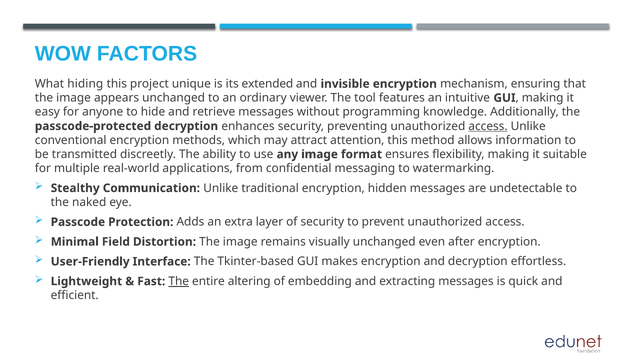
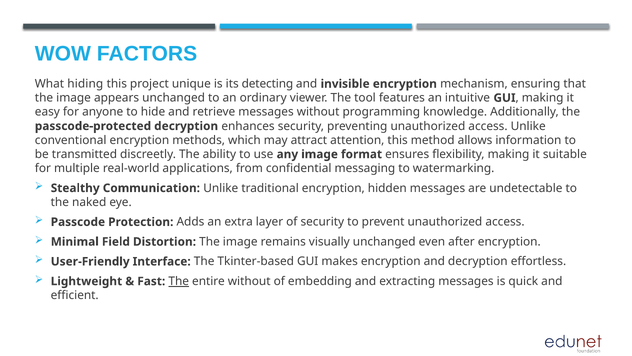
extended: extended -> detecting (267, 84)
access underline: present -> none (488, 126)
entire altering: altering -> without (249, 281)
